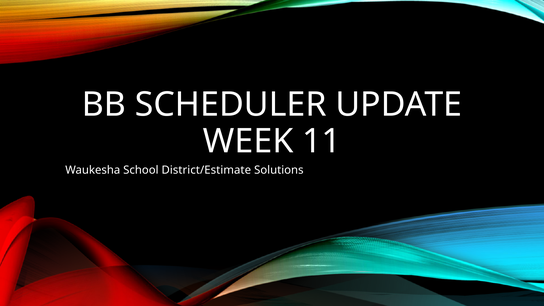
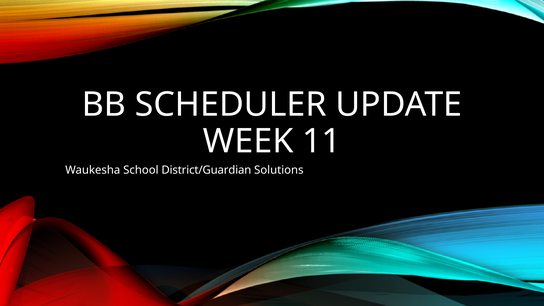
District/Estimate: District/Estimate -> District/Guardian (206, 170)
